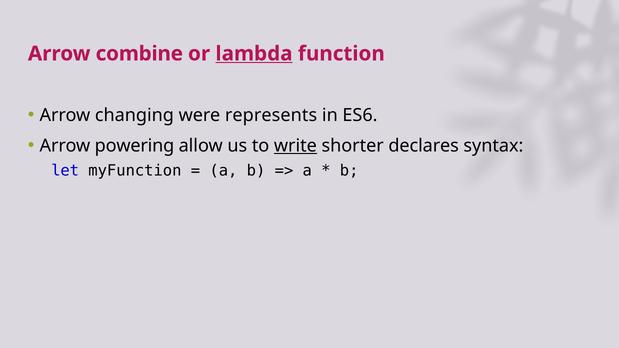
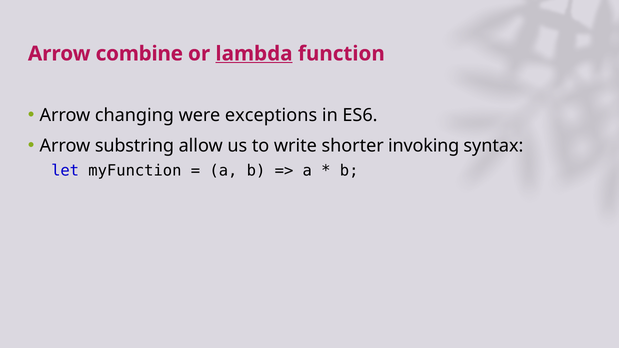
represents: represents -> exceptions (271, 116)
powering: powering -> substring (134, 146)
write underline: present -> none (295, 146)
declares: declares -> invoking (424, 146)
